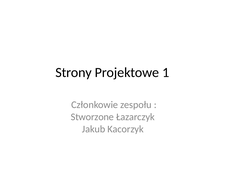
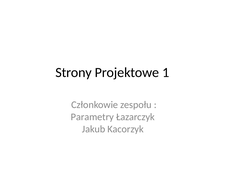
Stworzone: Stworzone -> Parametry (92, 117)
